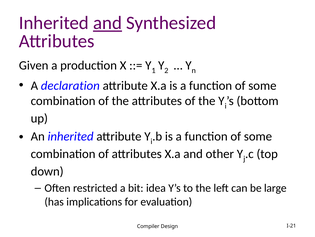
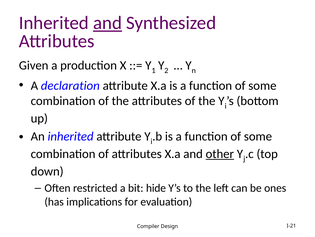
other underline: none -> present (220, 153)
idea: idea -> hide (156, 188)
large: large -> ones (275, 188)
